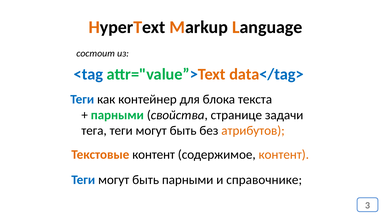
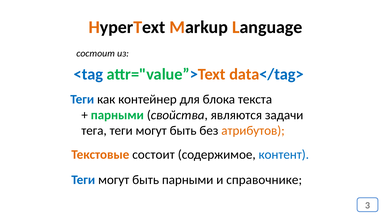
странице: странице -> являются (236, 115)
Текстовые контент: контент -> состоит (154, 155)
контент colour: orange -> blue (284, 155)
